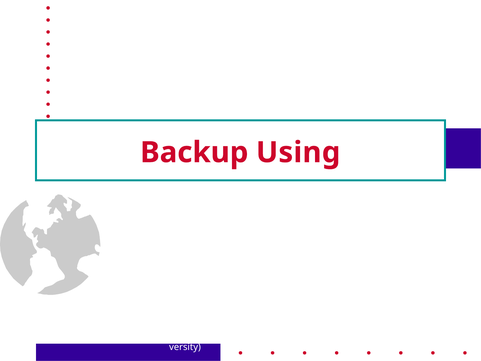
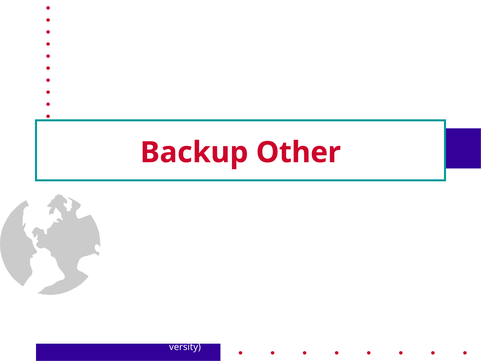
Using: Using -> Other (298, 152)
